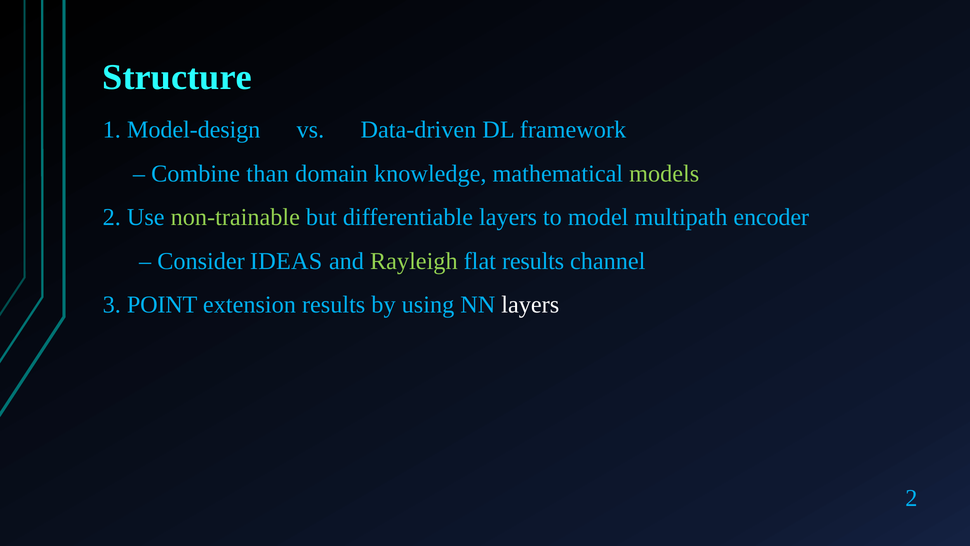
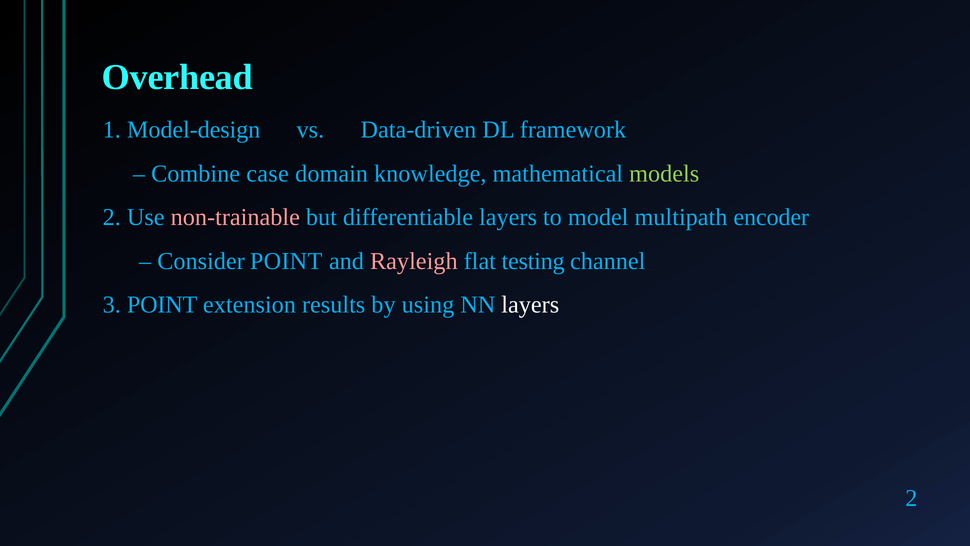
Structure: Structure -> Overhead (177, 77)
than: than -> case (268, 174)
non-trainable colour: light green -> pink (235, 217)
Consider IDEAS: IDEAS -> POINT (286, 261)
Rayleigh colour: light green -> pink (414, 261)
flat results: results -> testing (533, 261)
